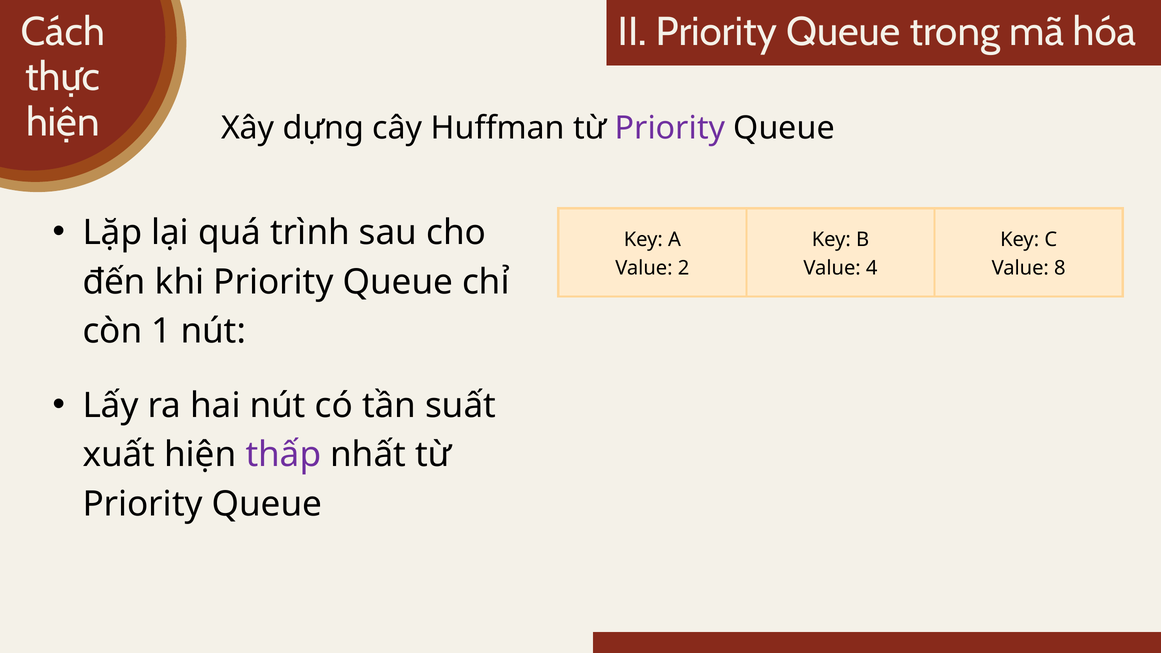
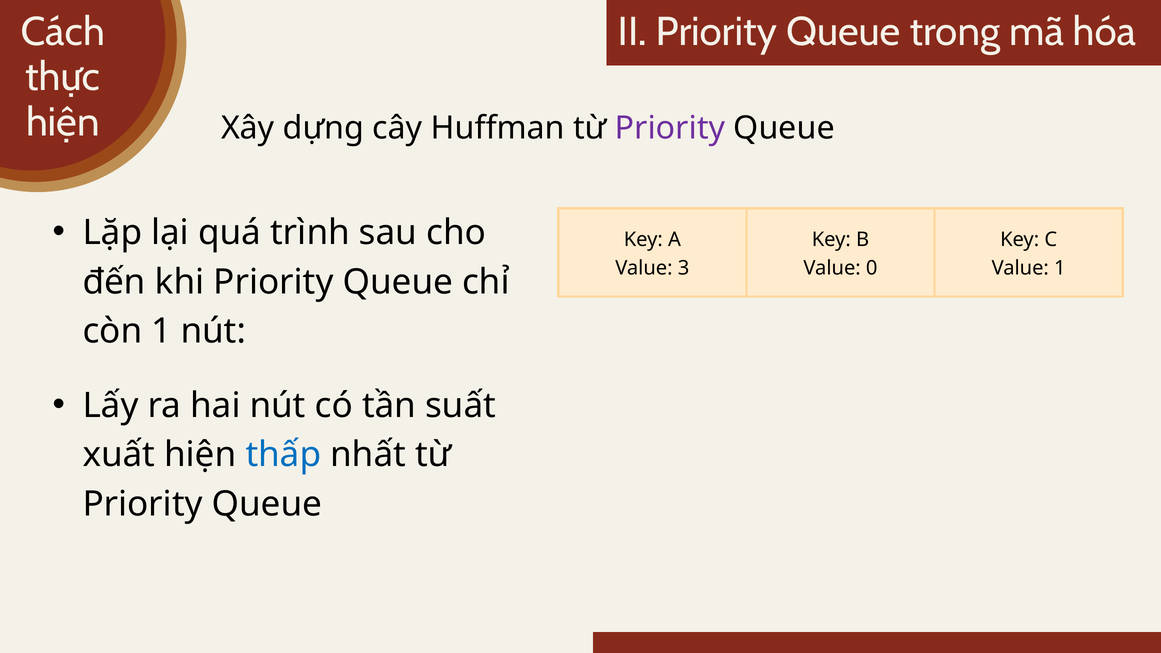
2: 2 -> 3 (684, 268)
4: 4 -> 0 (872, 268)
Value 8: 8 -> 1 (1060, 268)
thấp colour: purple -> blue (283, 455)
